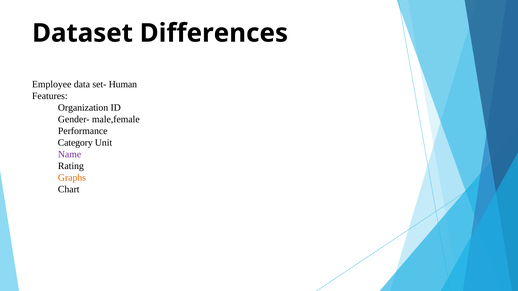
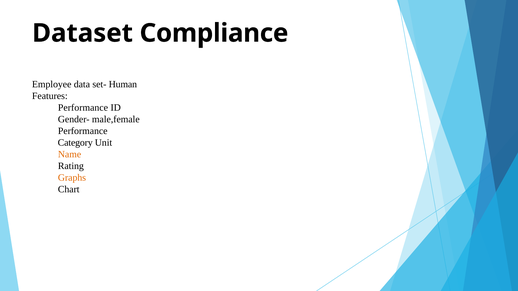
Differences: Differences -> Compliance (214, 33)
Organization: Organization -> Performance (83, 108)
Name colour: purple -> orange (70, 154)
